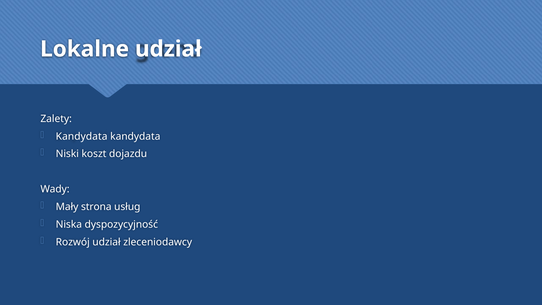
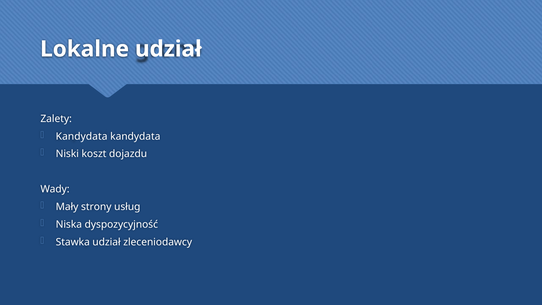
strona: strona -> strony (96, 207)
Rozwój: Rozwój -> Stawka (73, 242)
